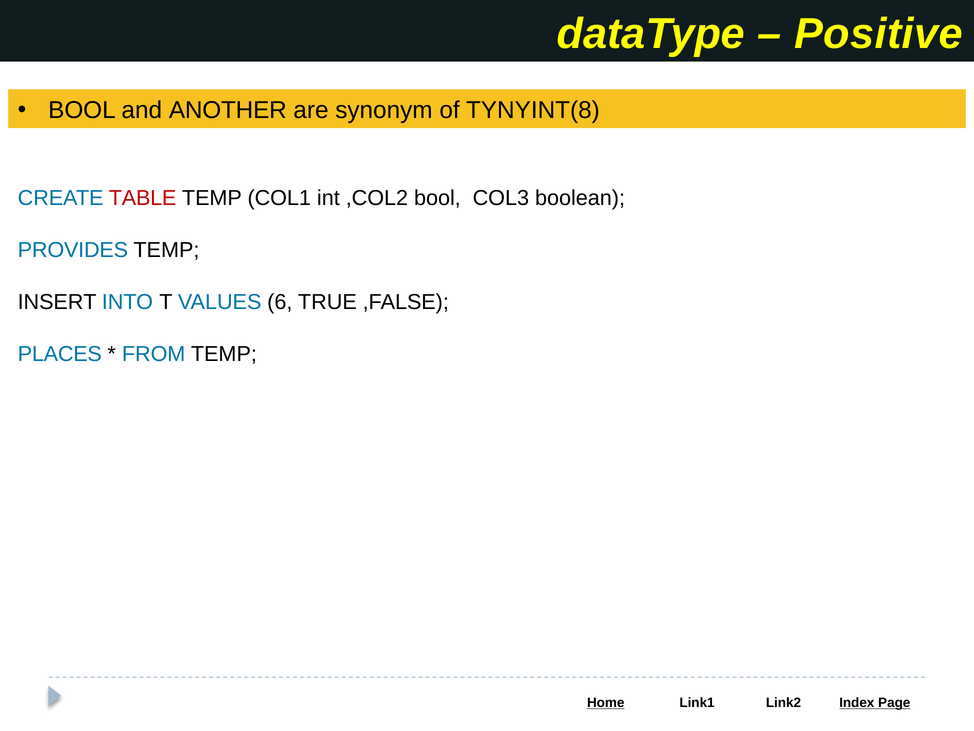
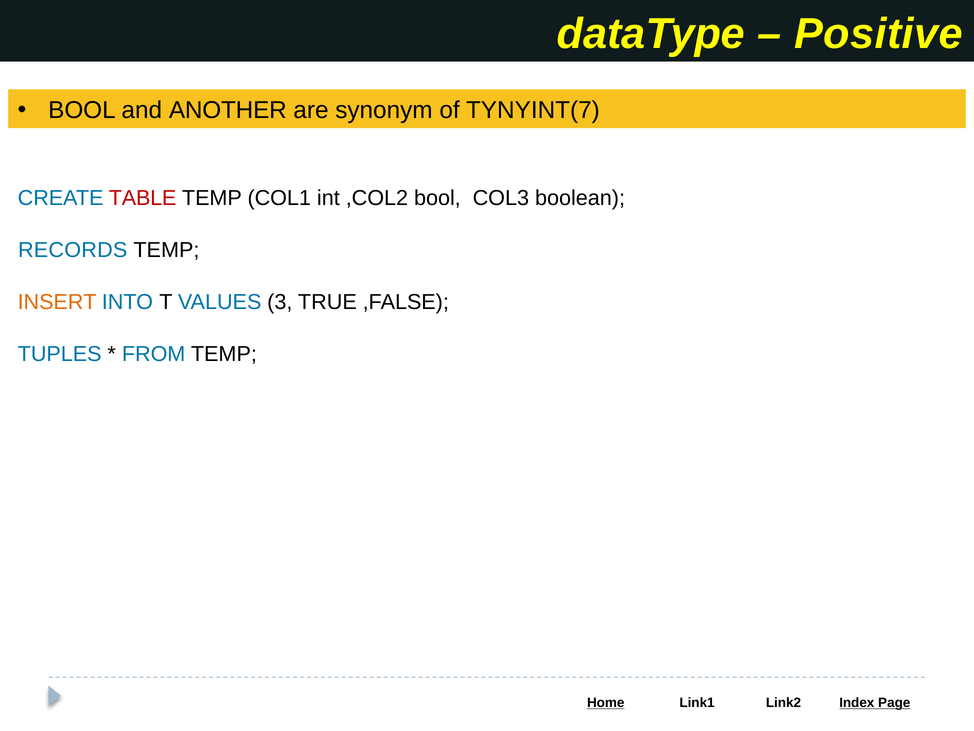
TYNYINT(8: TYNYINT(8 -> TYNYINT(7 (533, 110)
PROVIDES: PROVIDES -> RECORDS (73, 250)
INSERT colour: black -> orange (57, 302)
6: 6 -> 3 (280, 302)
PLACES: PLACES -> TUPLES (60, 354)
